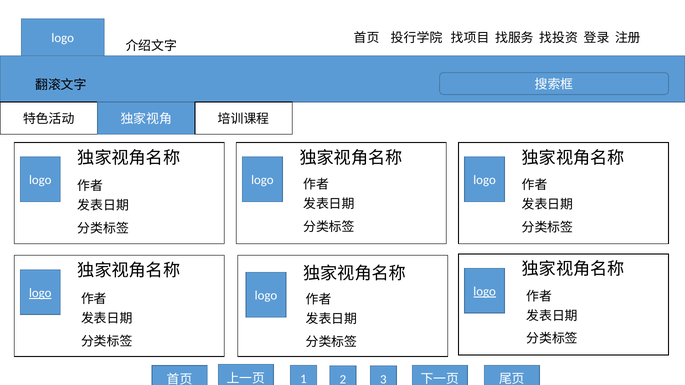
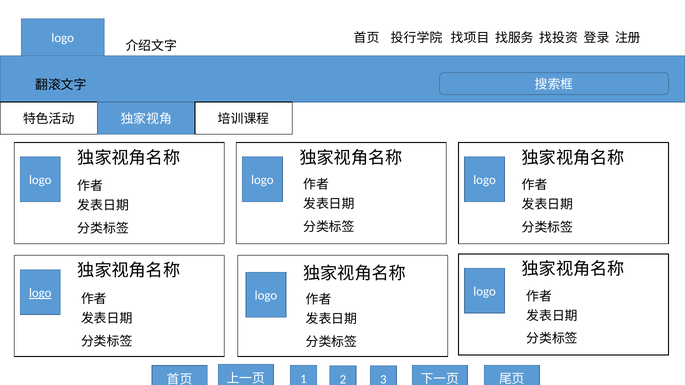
logo underline: present -> none (485, 292)
